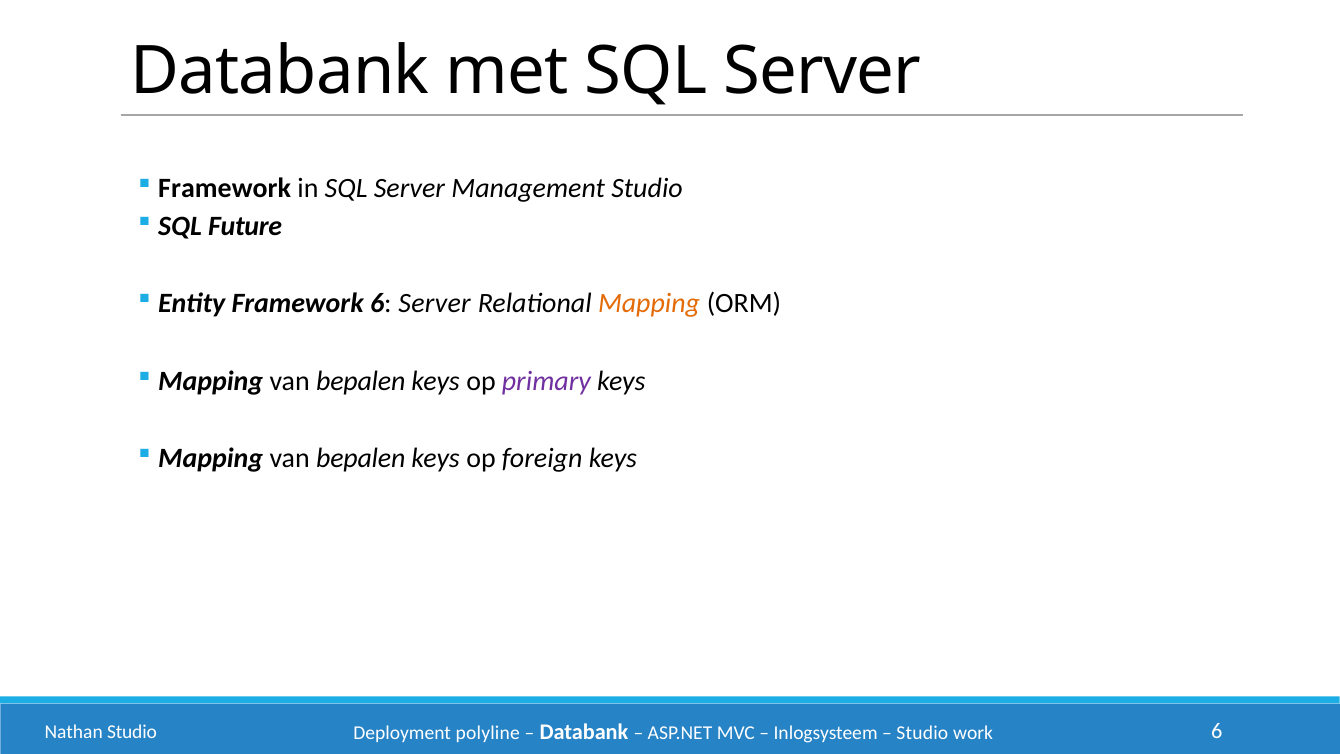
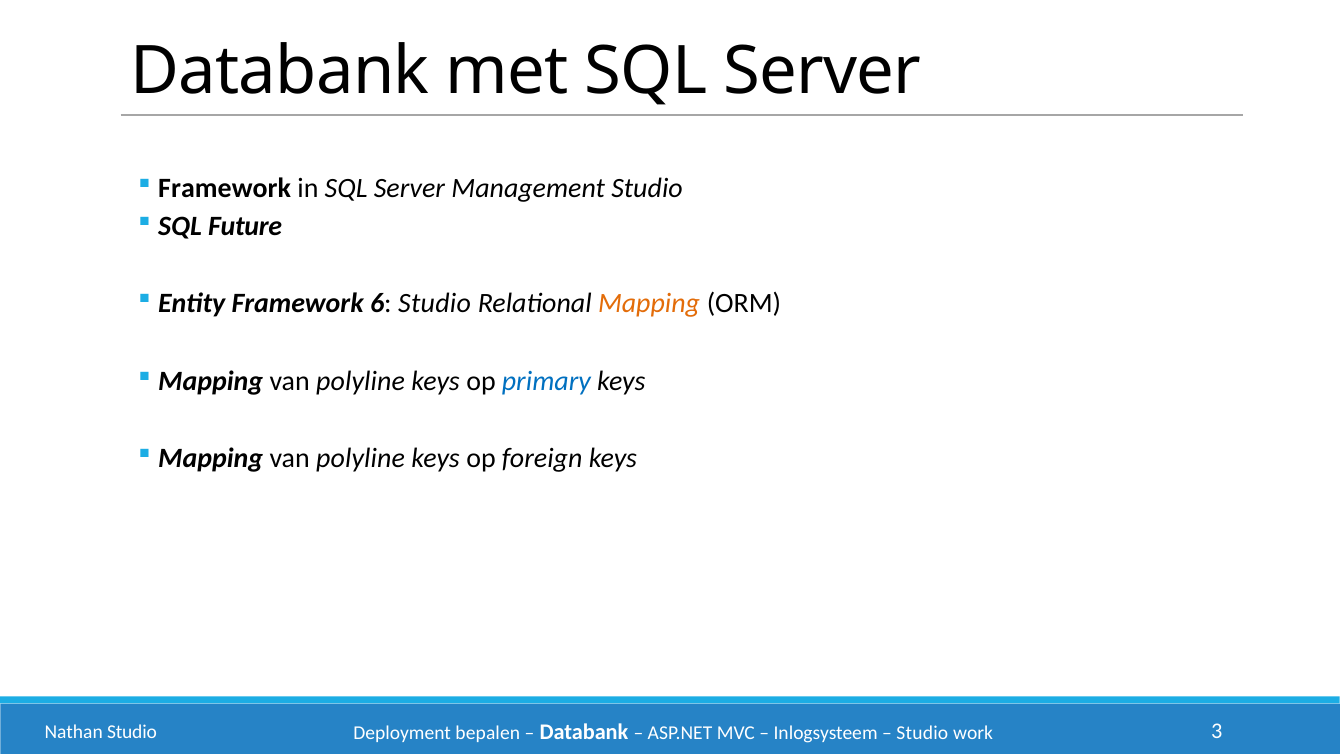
6 Server: Server -> Studio (435, 304)
bepalen: bepalen -> polyline (361, 381)
primary colour: purple -> blue (546, 381)
bepalen: bepalen -> polyline (361, 458)
polyline: polyline -> bepalen (488, 732)
work 6: 6 -> 3 (1217, 731)
